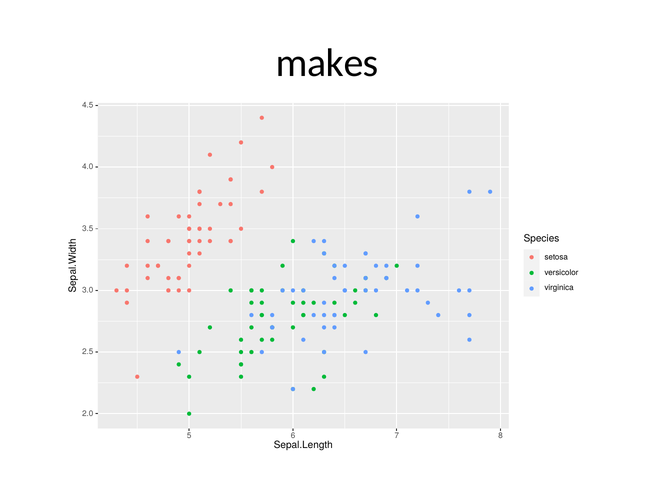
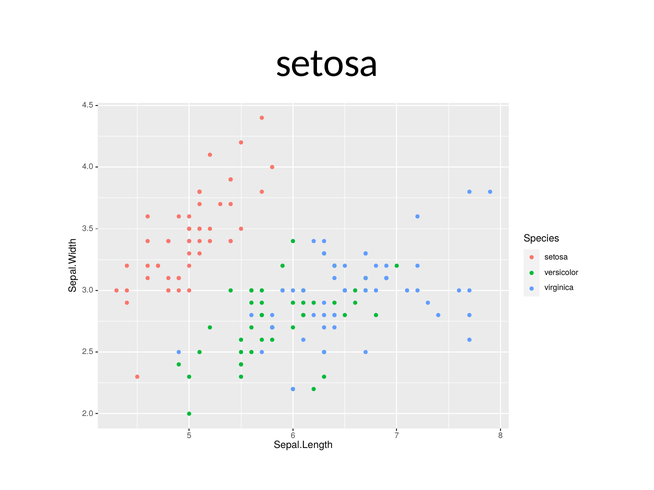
makes: makes -> setosa (327, 63)
